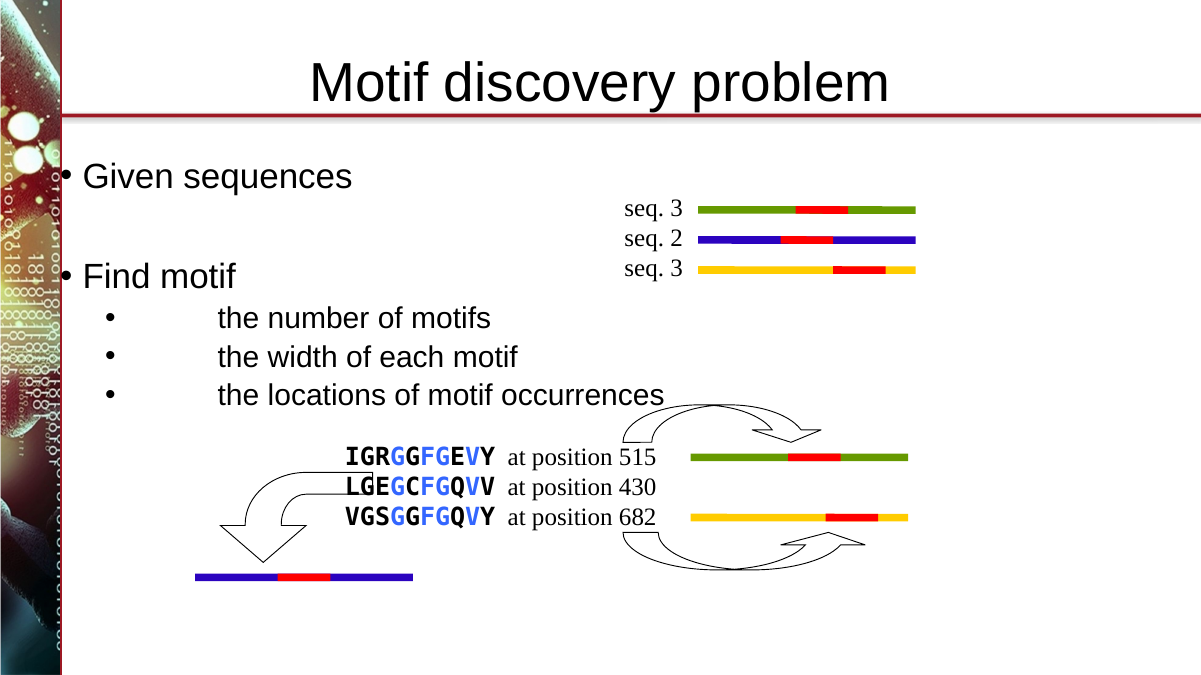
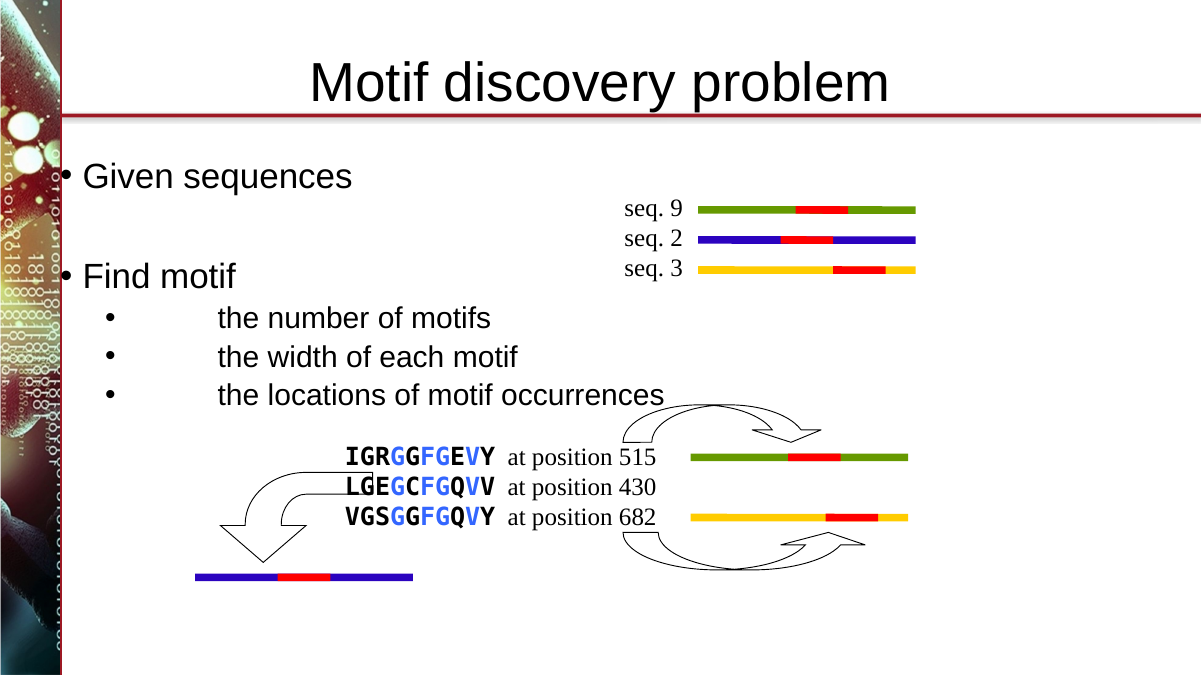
3: 3 -> 9 (677, 209)
